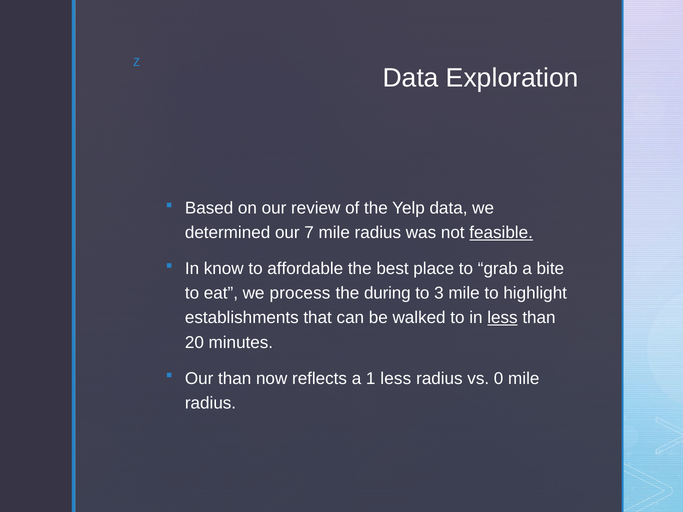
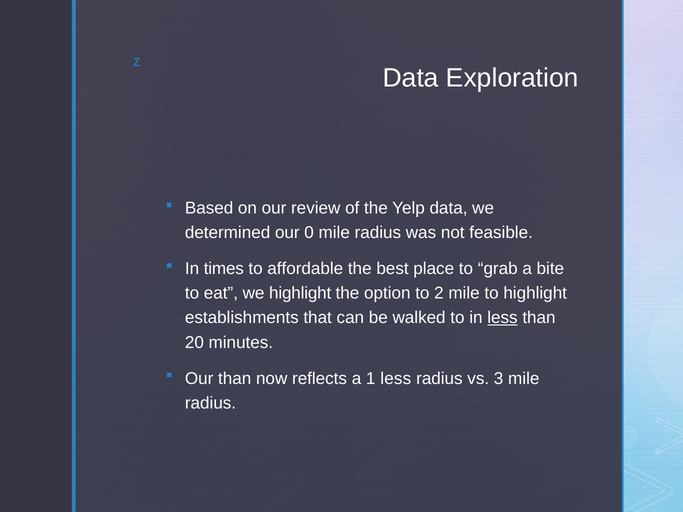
7: 7 -> 0 (309, 233)
feasible underline: present -> none (501, 233)
know: know -> times (224, 269)
we process: process -> highlight (300, 293)
during: during -> option (387, 293)
3: 3 -> 2 (439, 293)
0: 0 -> 3 (499, 379)
